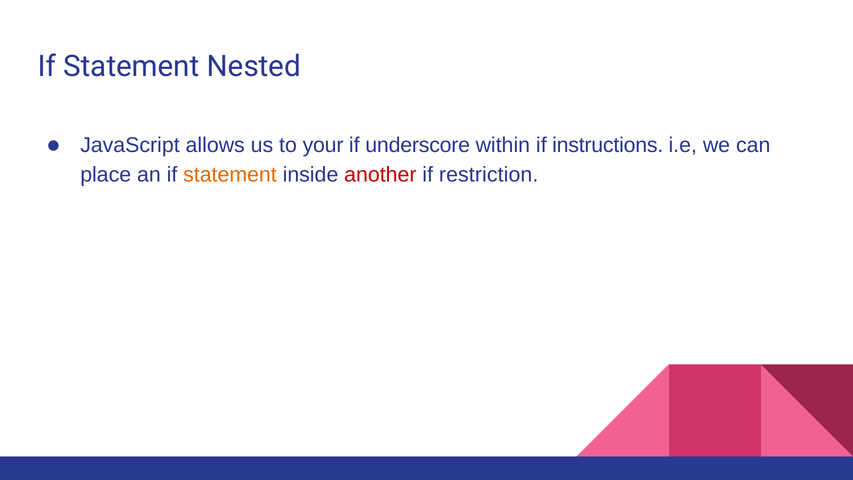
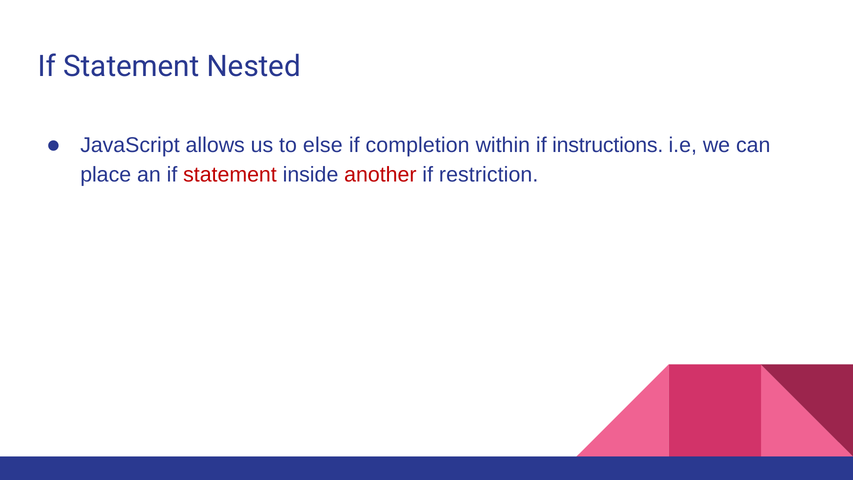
your: your -> else (323, 145)
underscore: underscore -> completion (418, 145)
statement colour: orange -> red (230, 175)
